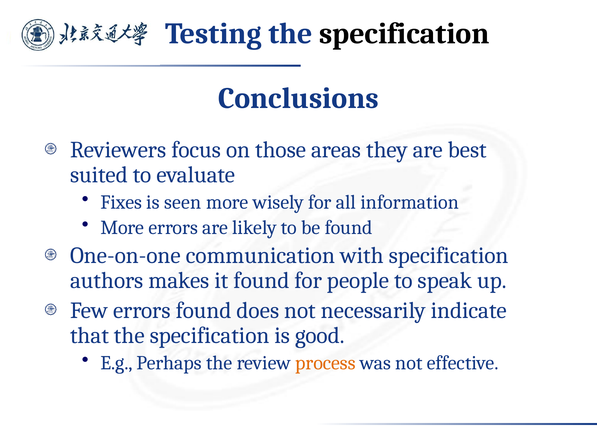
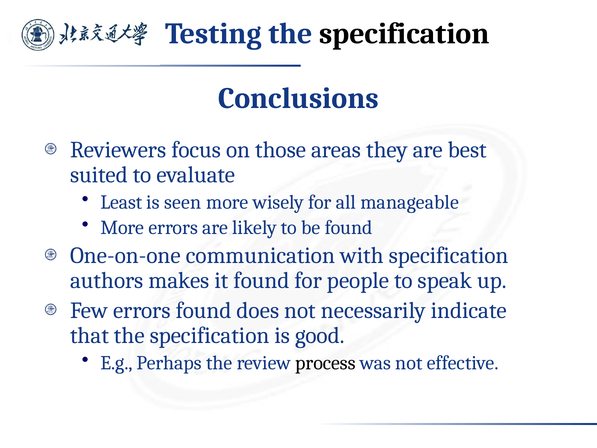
Fixes: Fixes -> Least (121, 202)
information: information -> manageable (410, 202)
process colour: orange -> black (325, 363)
